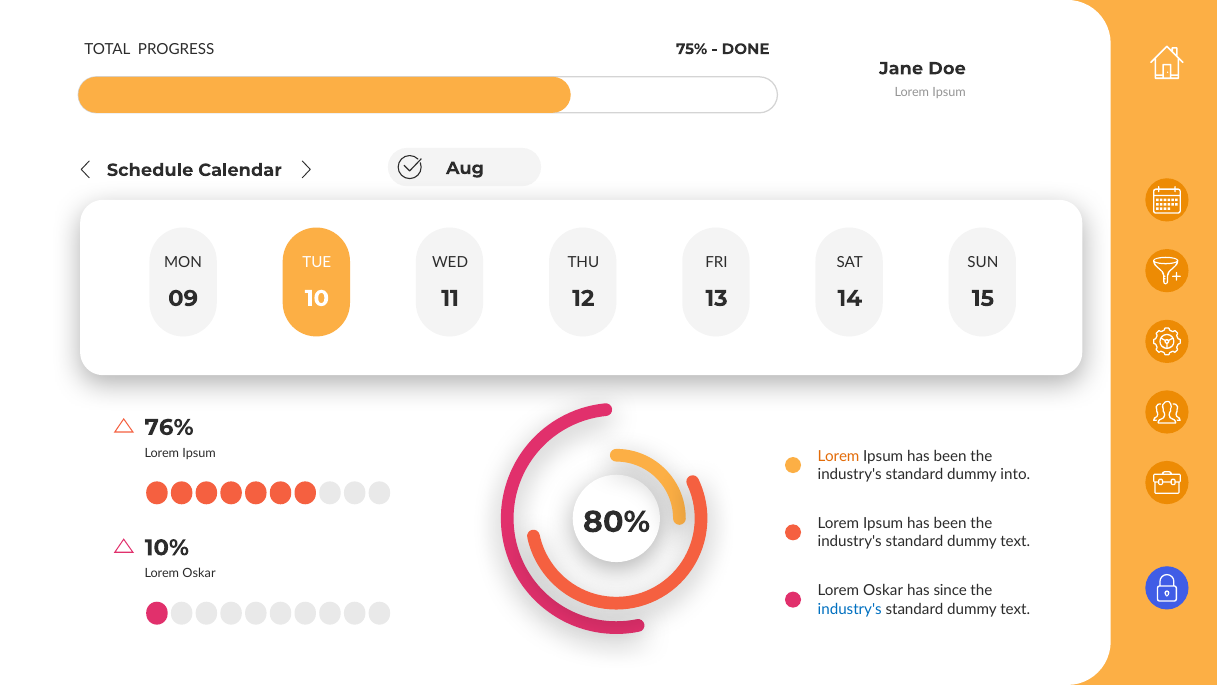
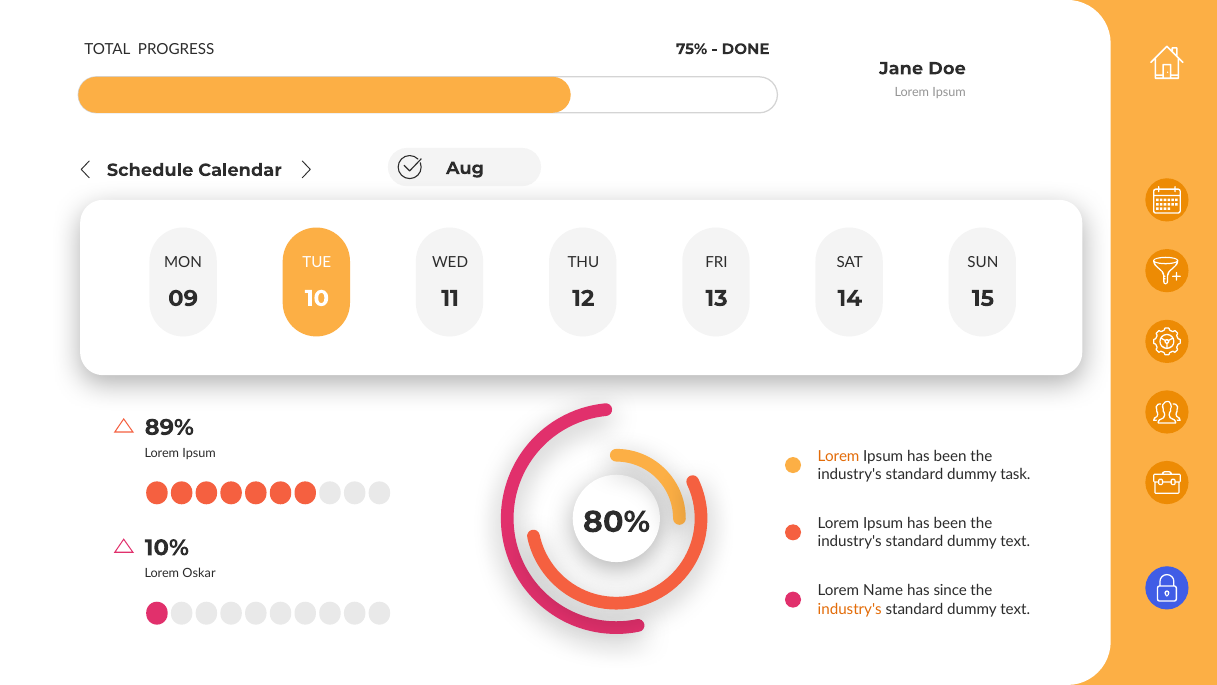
76%: 76% -> 89% (169, 427)
into: into -> task (1015, 474)
Oskar: Oskar -> Name (883, 591)
industry's colour: blue -> orange (850, 609)
